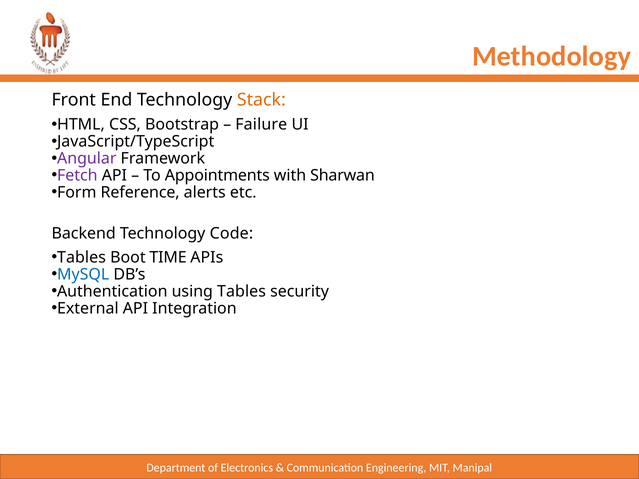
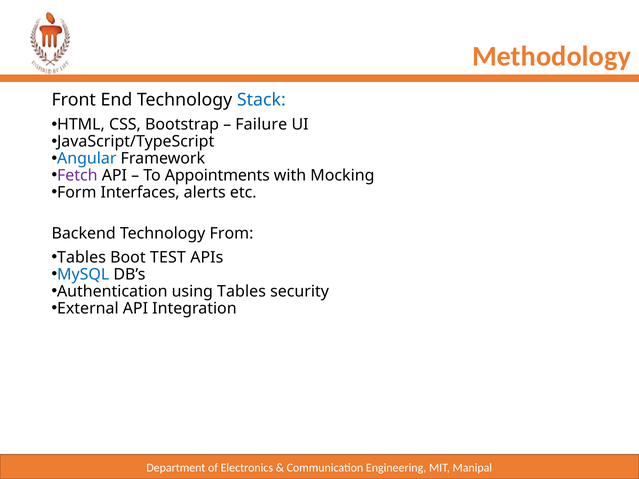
Stack colour: orange -> blue (261, 100)
Angular colour: purple -> blue (87, 159)
Sharwan: Sharwan -> Mocking (342, 176)
Reference: Reference -> Interfaces (140, 193)
Code: Code -> From (232, 234)
TIME: TIME -> TEST (168, 258)
